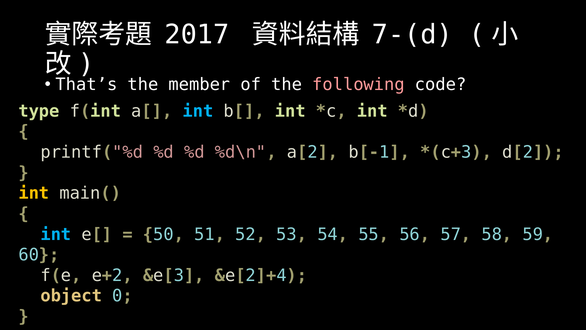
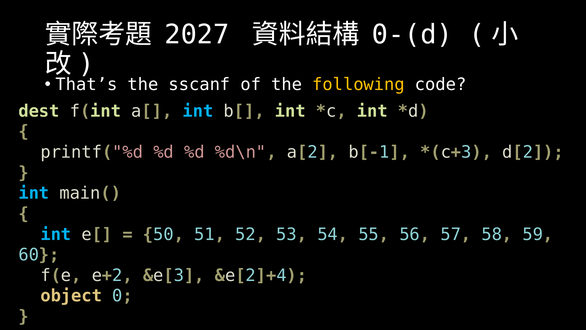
2017: 2017 -> 2027 (197, 35)
7-(d: 7-(d -> 0-(d (412, 35)
member: member -> sscanf (199, 84)
following colour: pink -> yellow (359, 84)
type: type -> dest (39, 111)
int colour: yellow -> light blue (34, 193)
